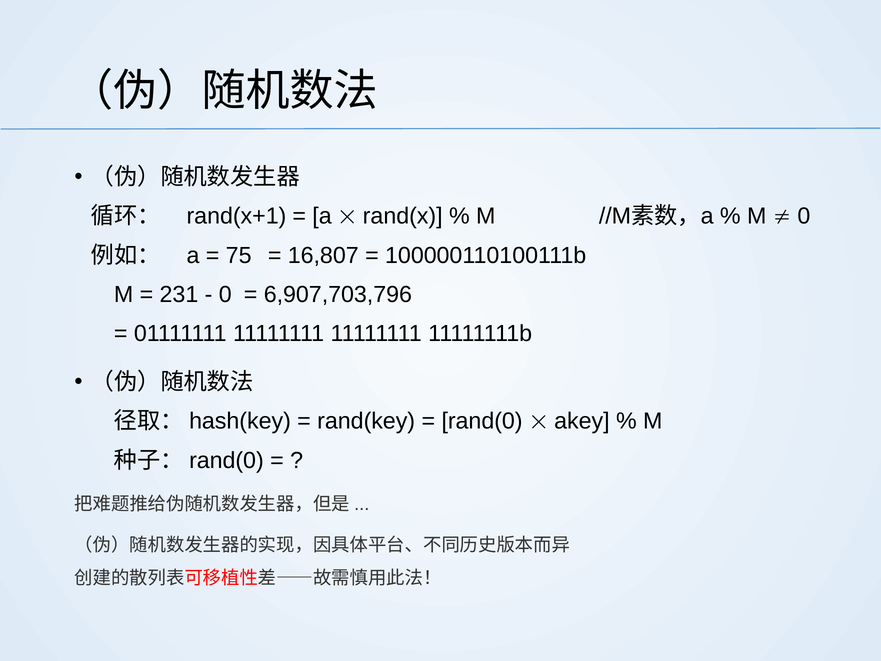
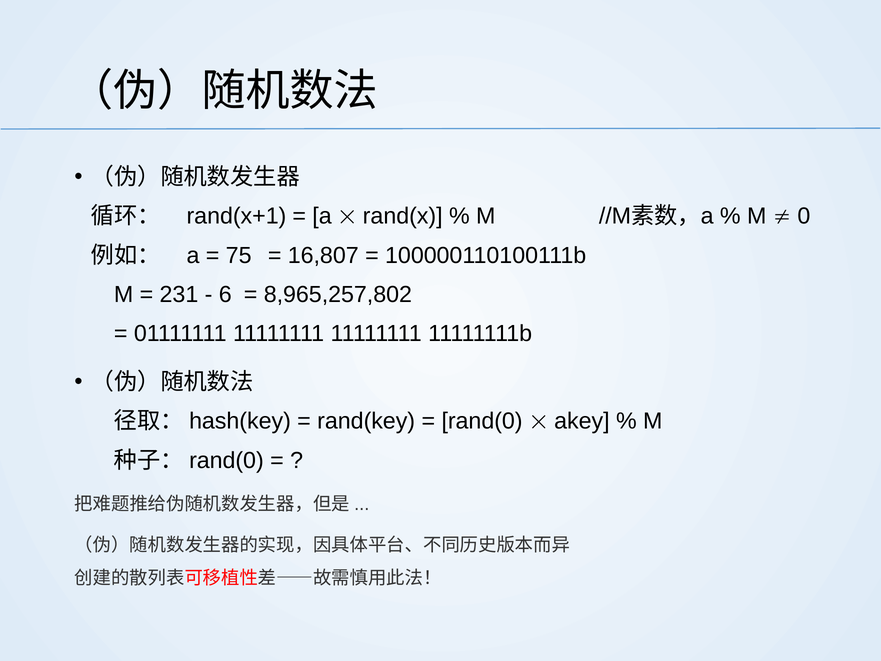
0: 0 -> 6 (225, 294)
6,907,703,796: 6,907,703,796 -> 8,965,257,802 (338, 294)
